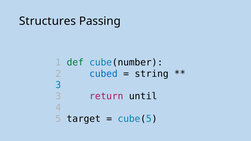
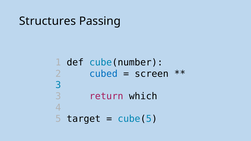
def colour: green -> black (75, 63)
string: string -> screen (152, 74)
until: until -> which (143, 96)
